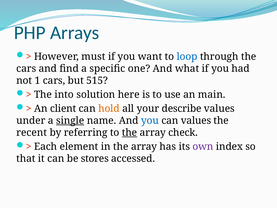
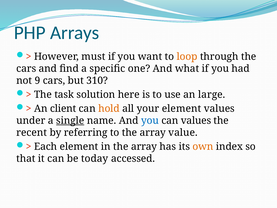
loop colour: blue -> orange (187, 57)
1: 1 -> 9 (37, 81)
515: 515 -> 310 (97, 81)
into: into -> task (64, 95)
main: main -> large (212, 95)
your describe: describe -> element (182, 109)
the underline: present -> none (130, 133)
check: check -> value (183, 133)
own colour: purple -> orange (203, 147)
stores: stores -> today (95, 159)
